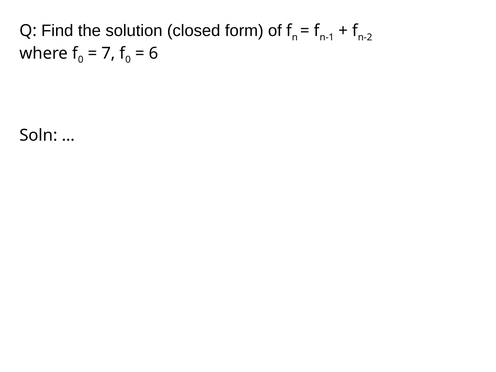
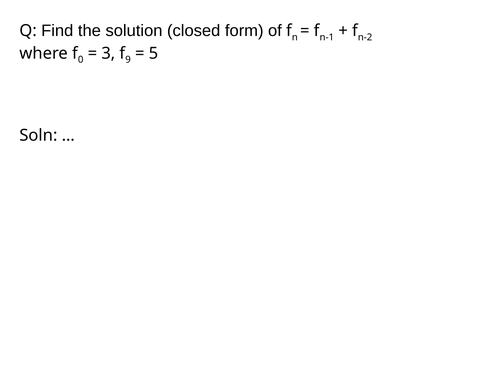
7: 7 -> 3 (108, 53)
0: 0 -> 9 (128, 60)
6: 6 -> 5 (153, 53)
